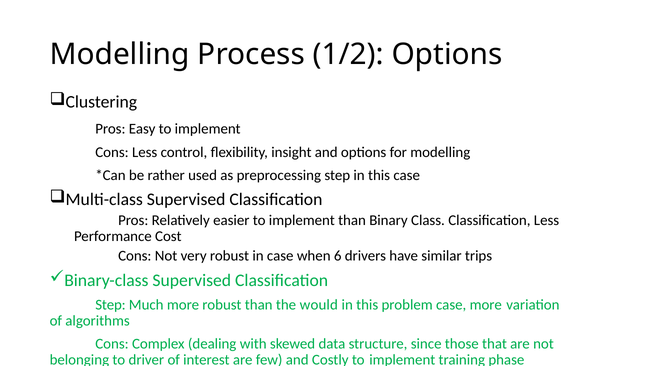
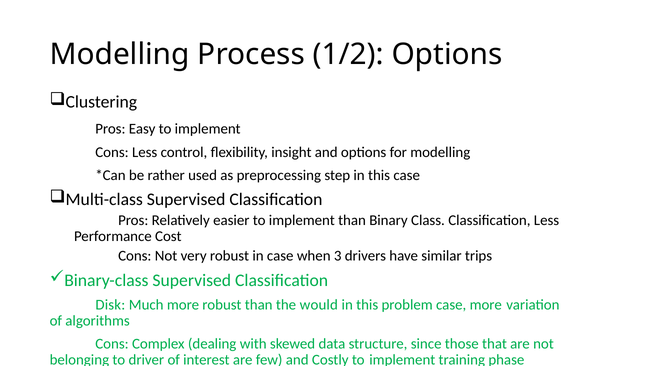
6: 6 -> 3 (338, 256)
Step: Step -> Disk (110, 305)
